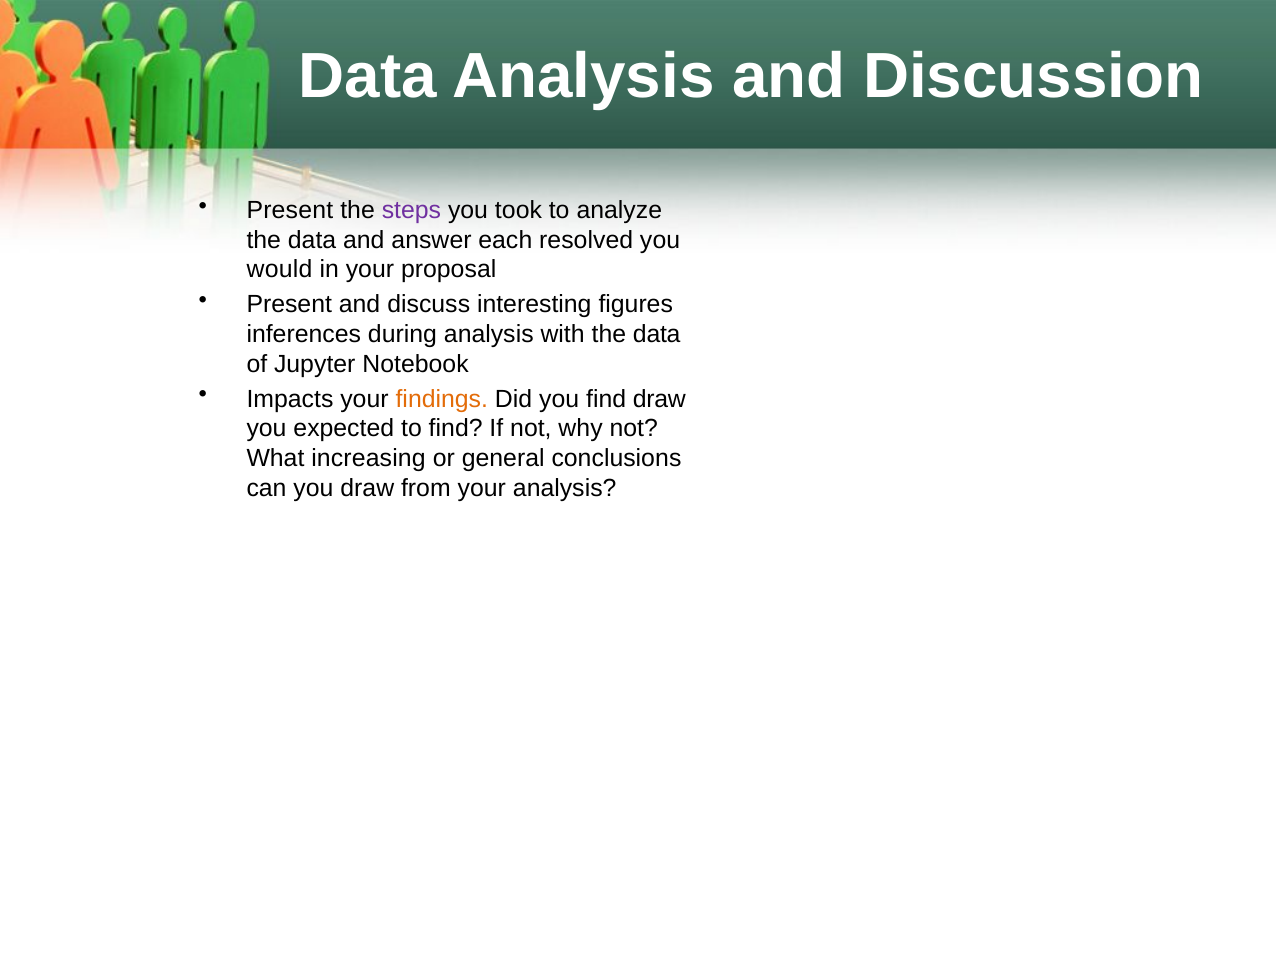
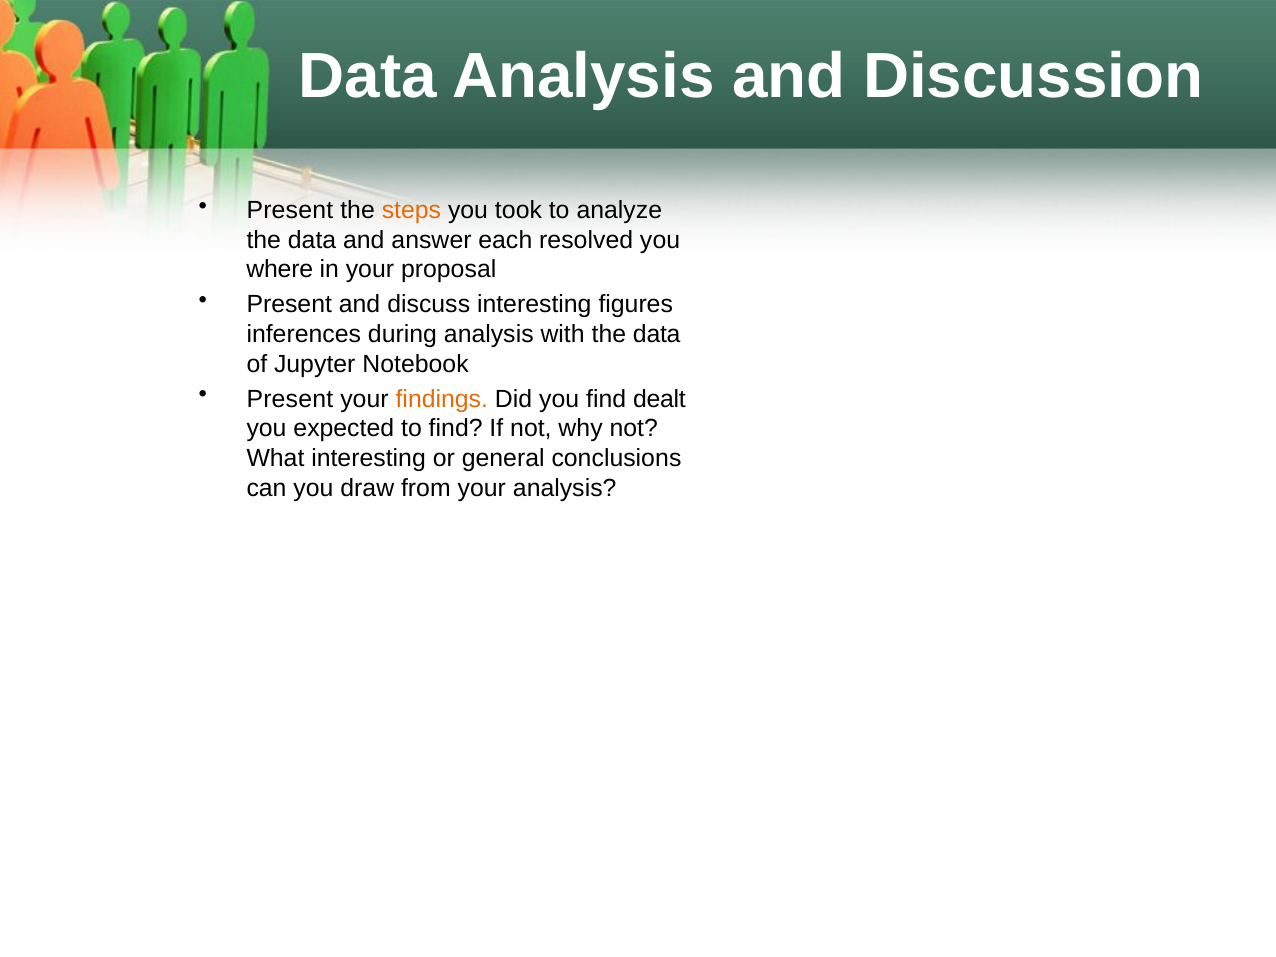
steps colour: purple -> orange (411, 210)
would: would -> where (280, 270)
Impacts: Impacts -> Present (290, 399)
find draw: draw -> dealt (659, 399)
What increasing: increasing -> interesting (369, 458)
